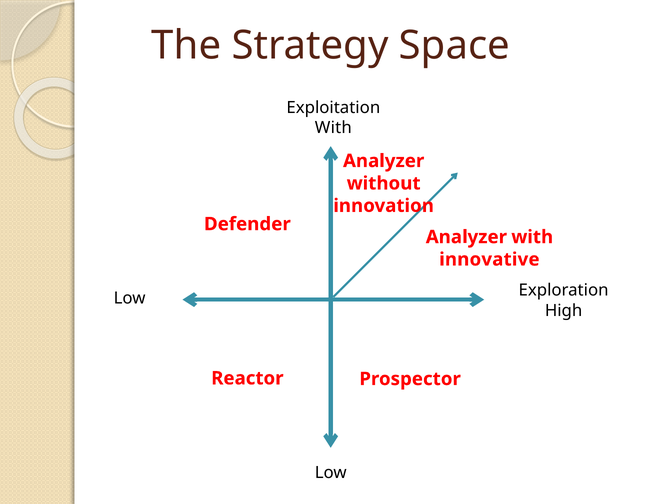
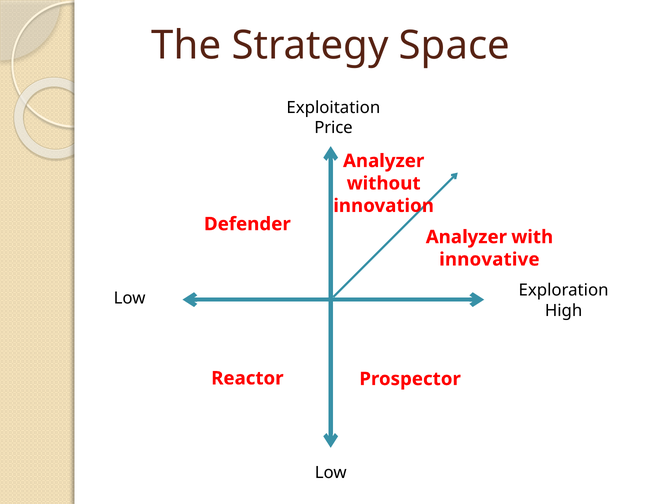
With: With -> Price (333, 128)
